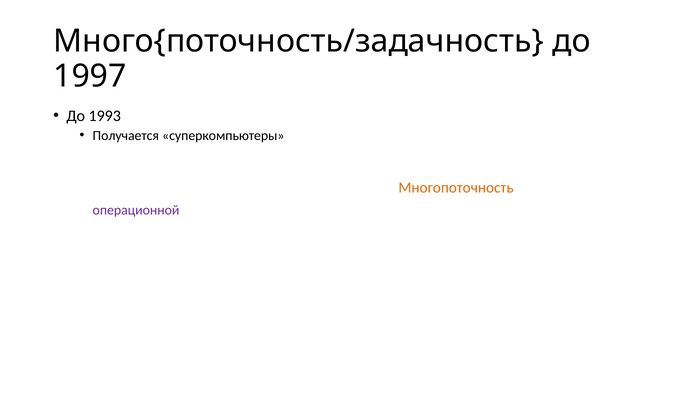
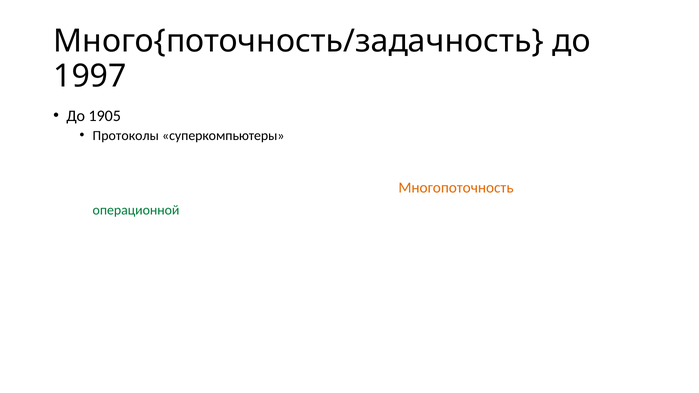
1993: 1993 -> 1905 (105, 116)
Получается: Получается -> Протоколы (126, 136)
операционной colour: purple -> green (136, 210)
